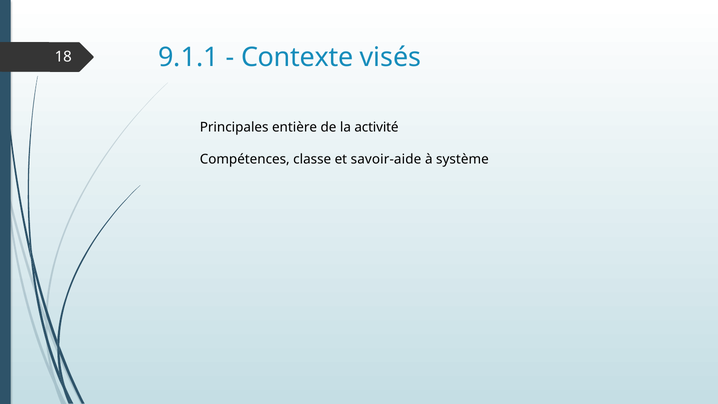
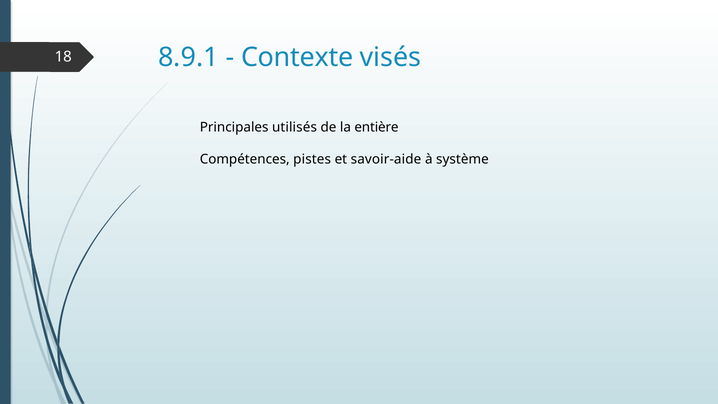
9.1.1: 9.1.1 -> 8.9.1 (188, 57)
entière: entière -> utilisés (294, 127)
activité: activité -> entière (376, 127)
classe: classe -> pistes (312, 159)
